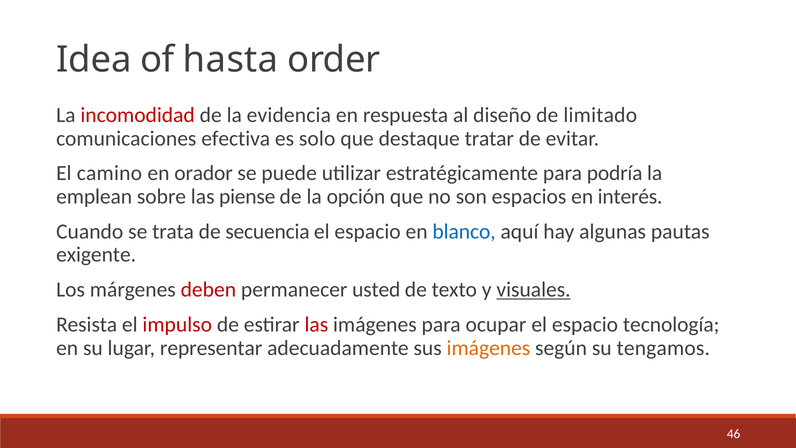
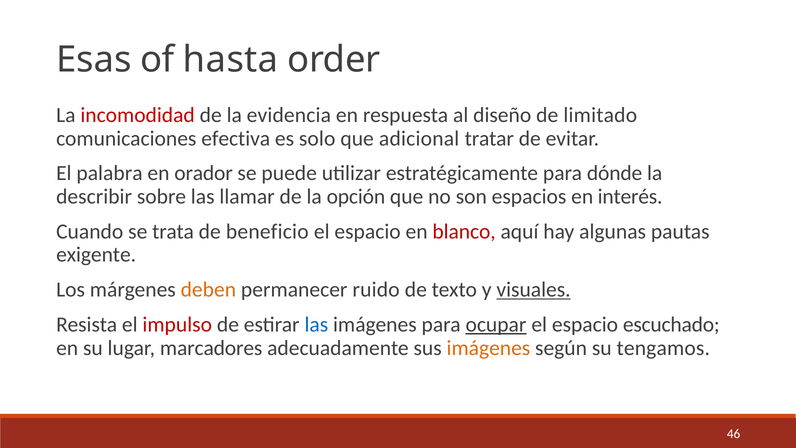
Idea: Idea -> Esas (94, 60)
destaque: destaque -> adicional (419, 138)
camino: camino -> palabra (110, 173)
podría: podría -> dónde (615, 173)
emplean: emplean -> describir (94, 197)
piense: piense -> llamar (247, 197)
secuencia: secuencia -> beneficio (267, 231)
blanco colour: blue -> red (464, 231)
deben colour: red -> orange (208, 290)
usted: usted -> ruido (376, 290)
las colour: red -> blue (316, 324)
ocupar underline: none -> present (496, 324)
tecnología: tecnología -> escuchado (671, 324)
representar: representar -> marcadores (211, 348)
